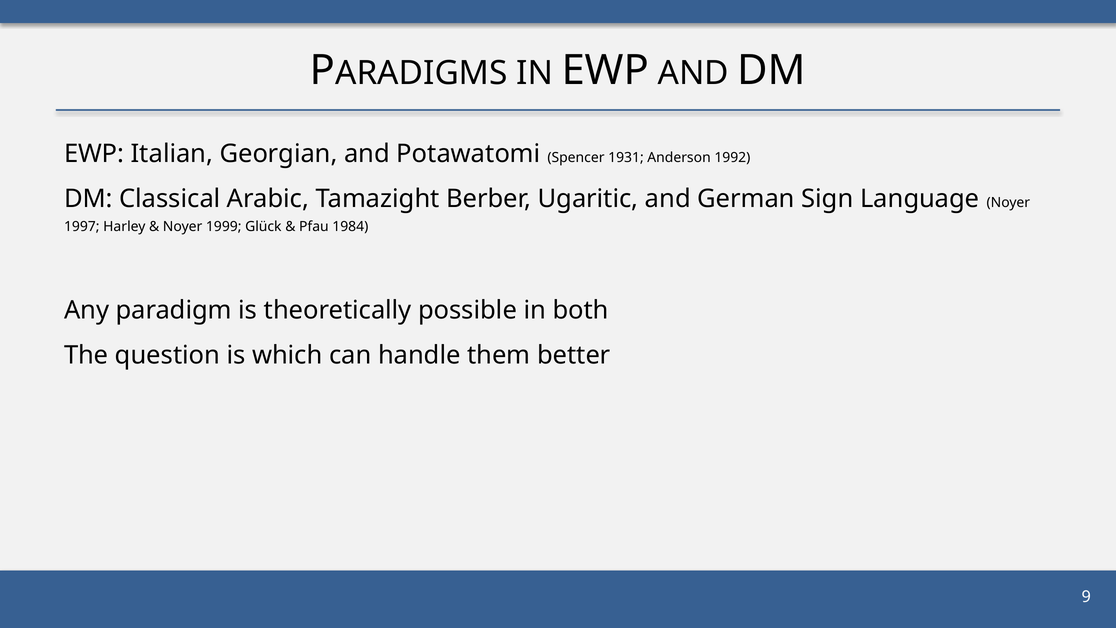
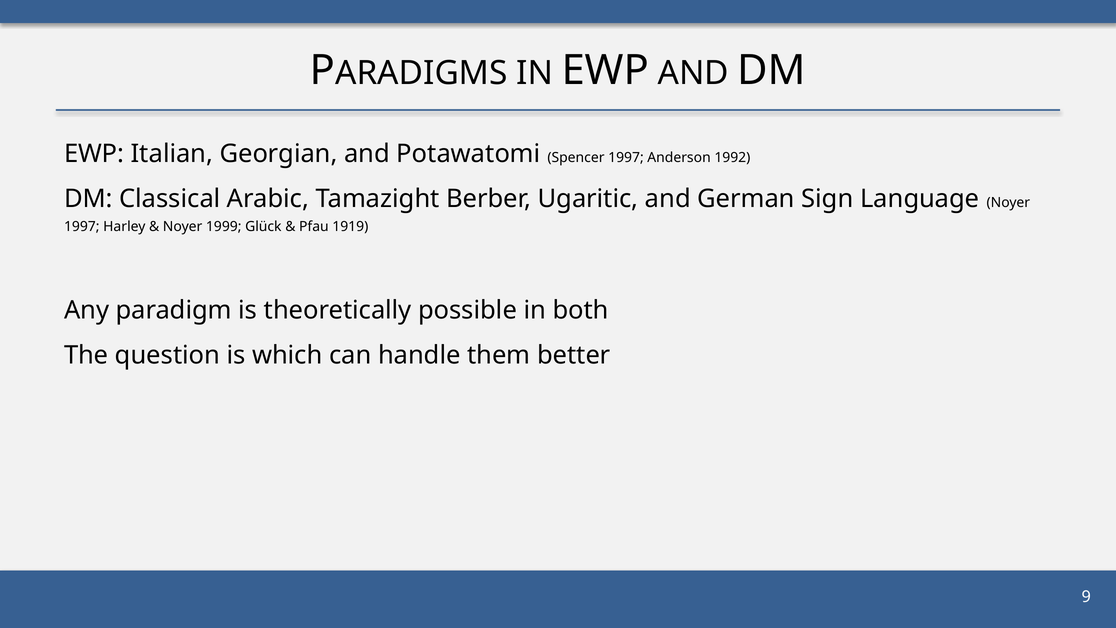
Spencer 1931: 1931 -> 1997 (626, 158)
1984: 1984 -> 1919 (350, 227)
